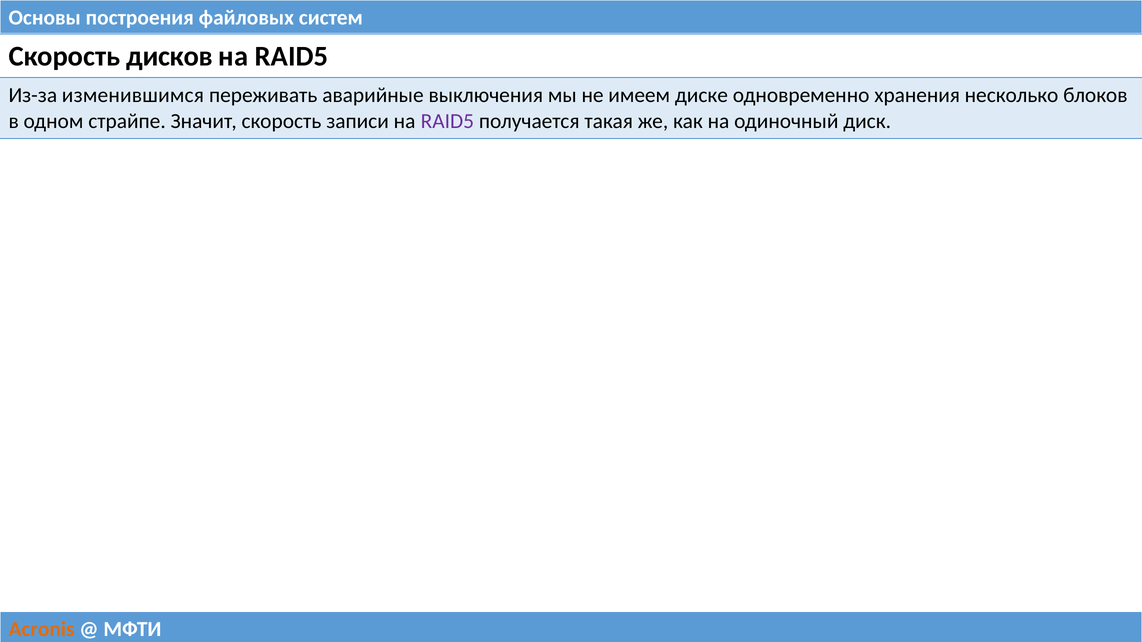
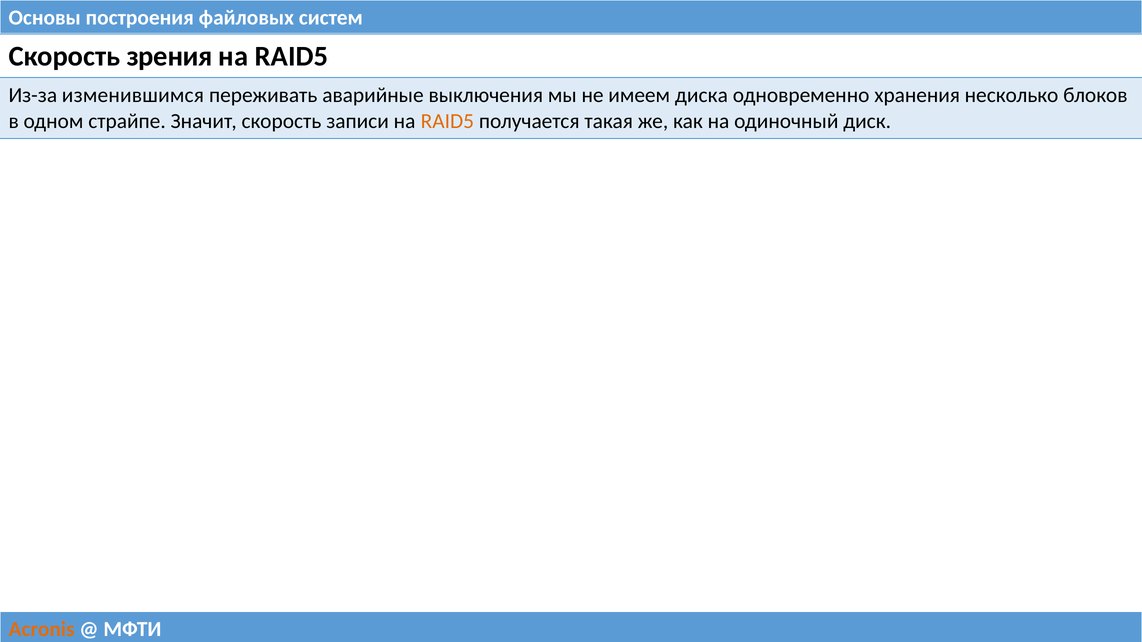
дисков: дисков -> зрения (170, 56)
диске: диске -> диска (701, 95)
RAID5 colour: purple -> orange (447, 121)
